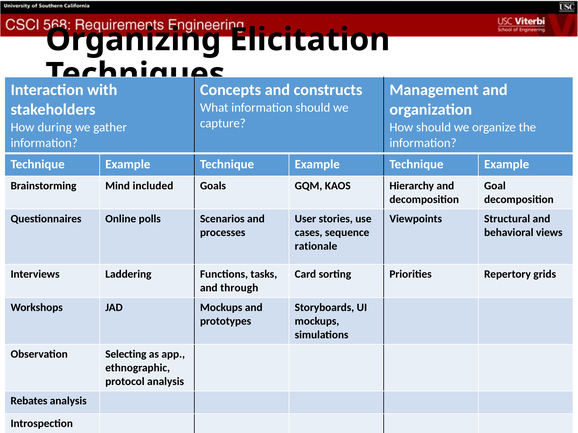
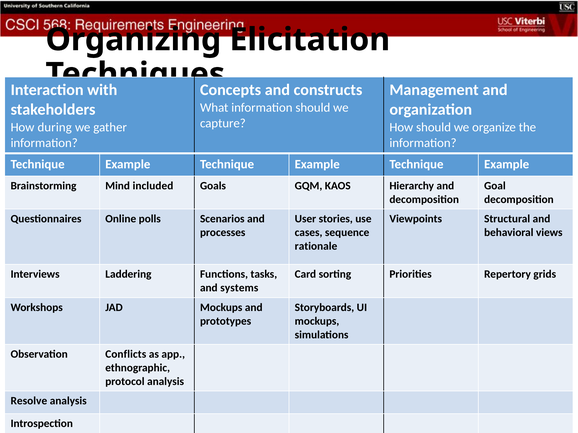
through: through -> systems (239, 288)
Selecting: Selecting -> Conflicts (126, 355)
Rebates: Rebates -> Resolve (29, 401)
